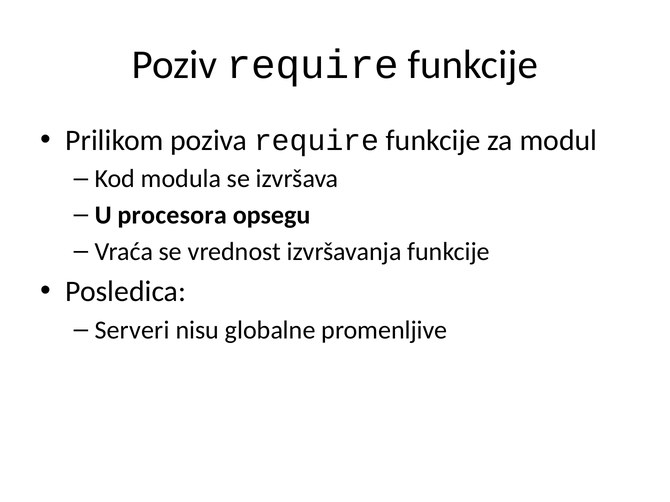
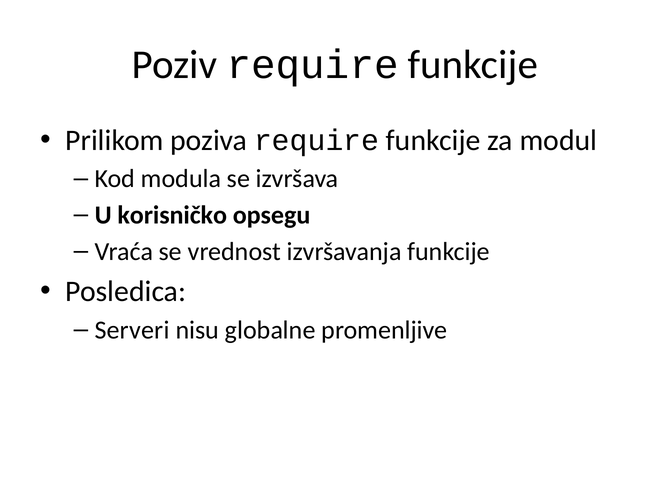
procesora: procesora -> korisničko (172, 216)
